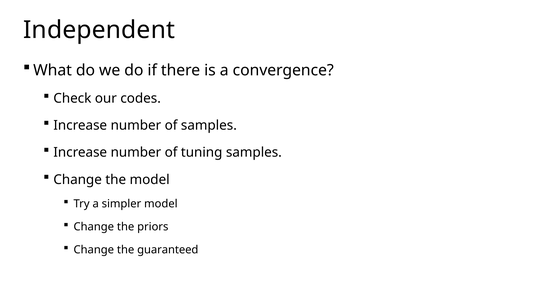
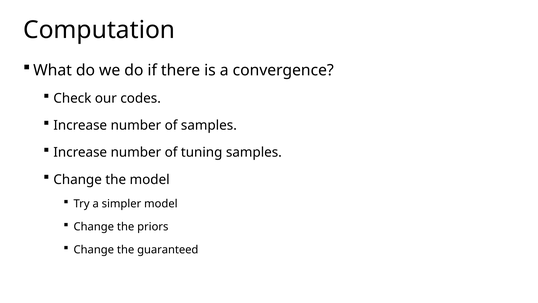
Independent: Independent -> Computation (99, 30)
